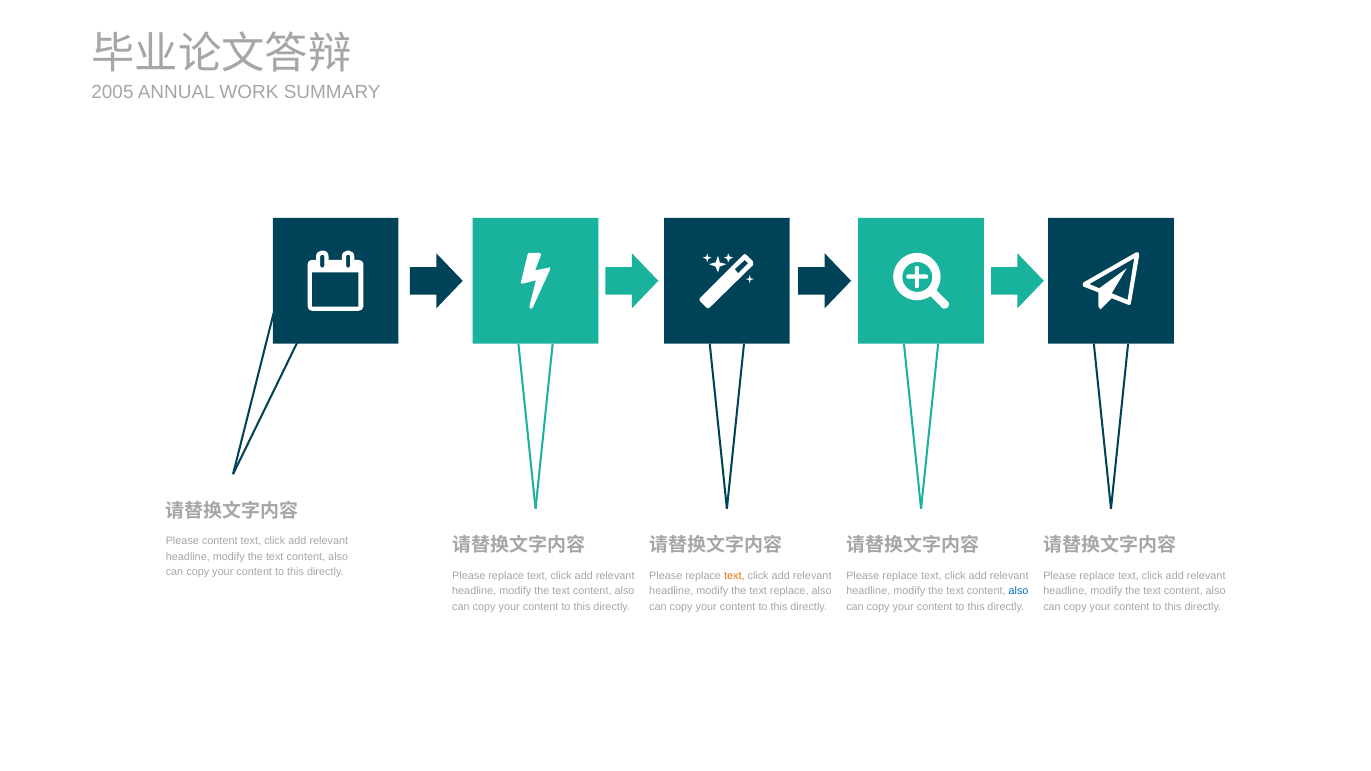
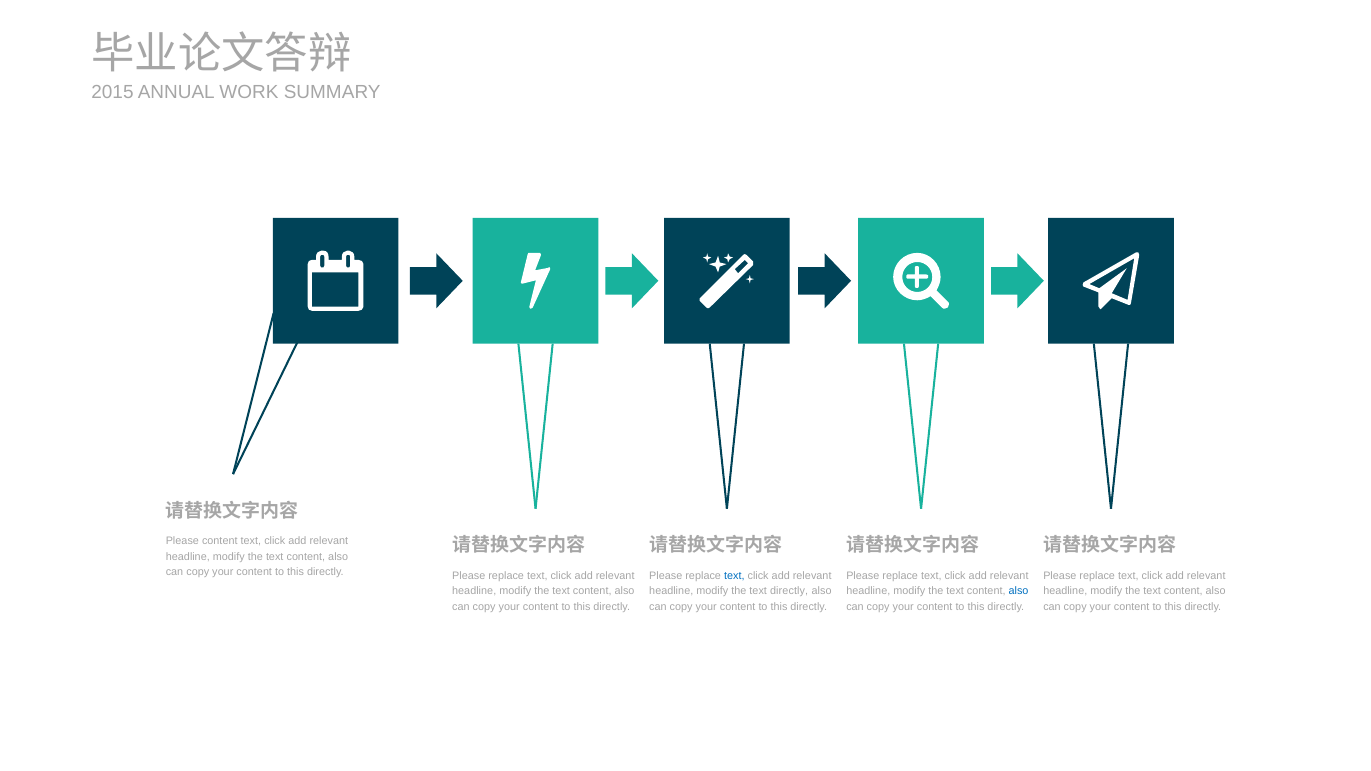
2005: 2005 -> 2015 (112, 92)
text colour: orange -> blue (734, 576)
text replace: replace -> directly (789, 591)
